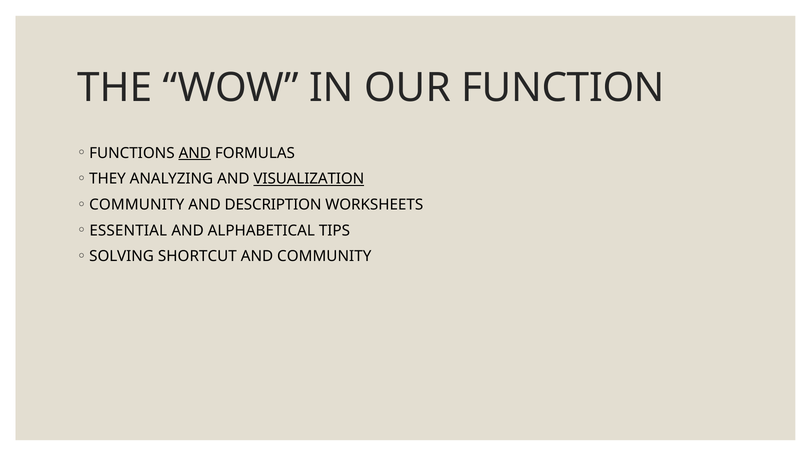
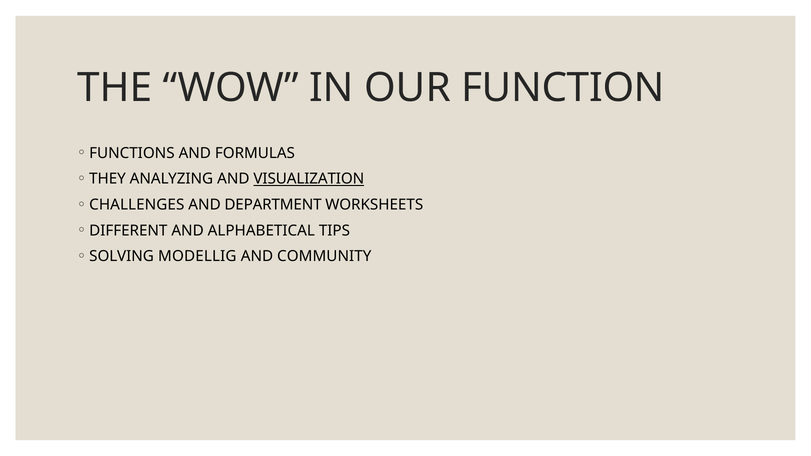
AND underline: present -> none (195, 153)
COMMUNITY: COMMUNITY -> CHALLENGES (137, 205)
DESCRIPTION: DESCRIPTION -> DEPARTMENT (273, 205)
ESSENTIAL: ESSENTIAL -> DIFFERENT (128, 231)
SHORTCUT: SHORTCUT -> MODELLIG (197, 257)
